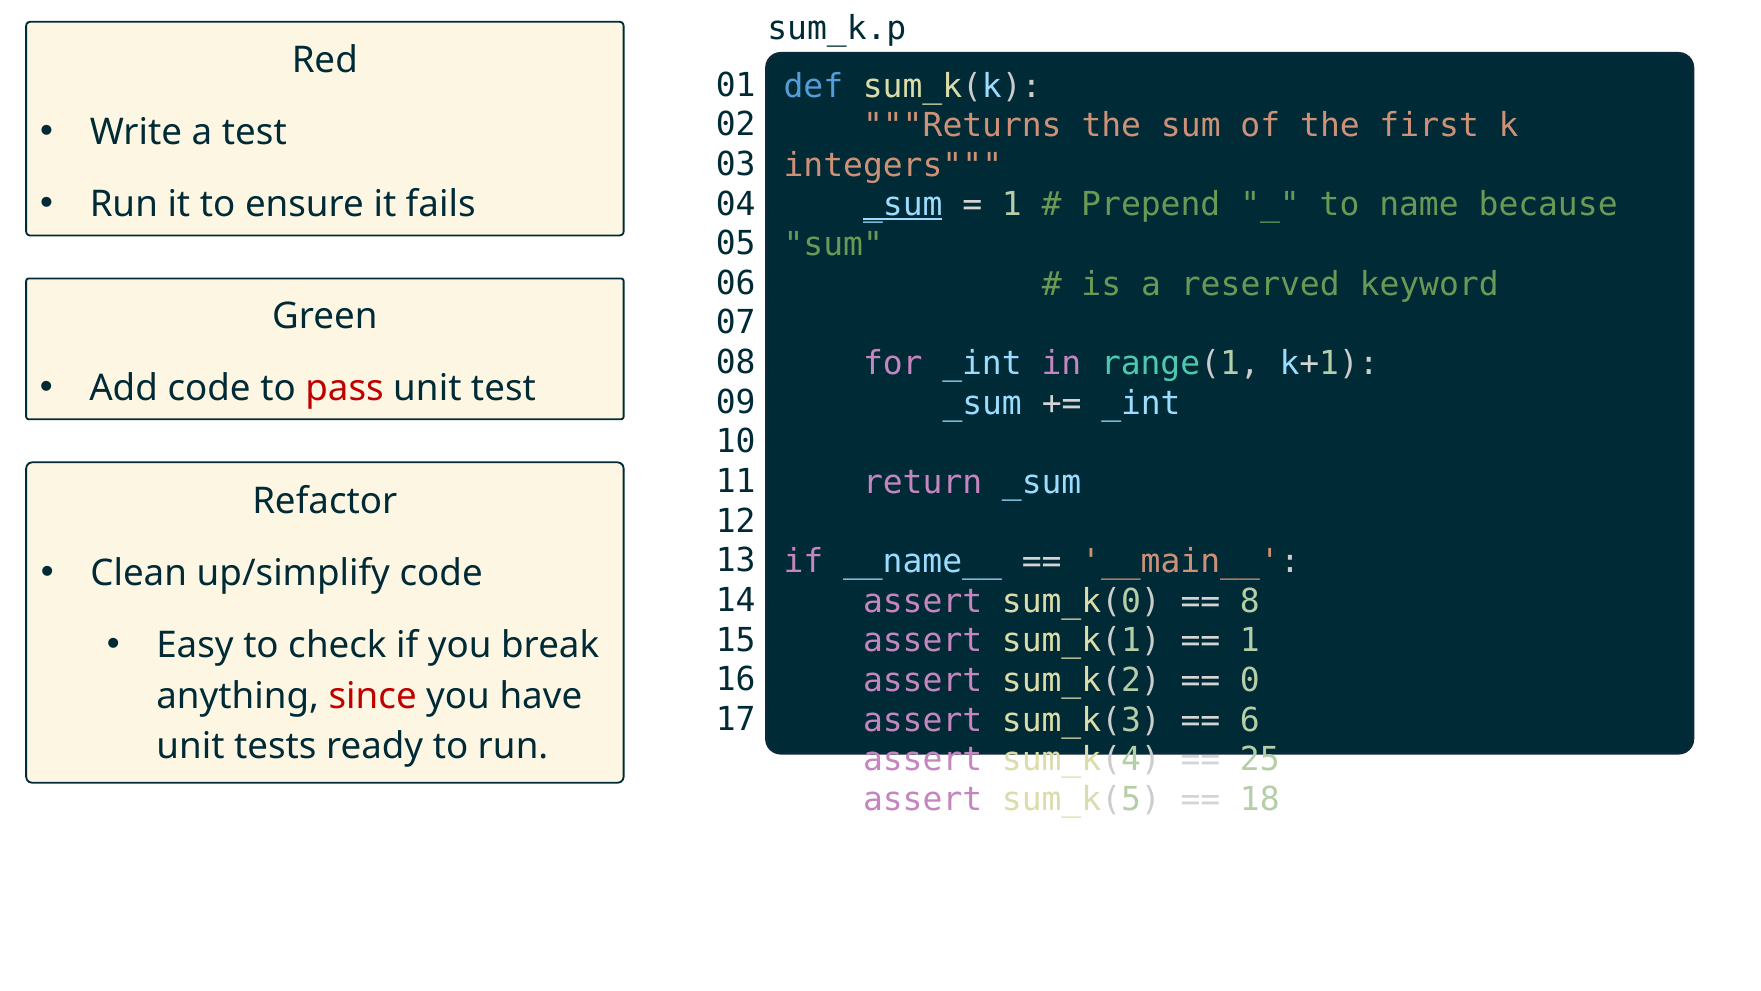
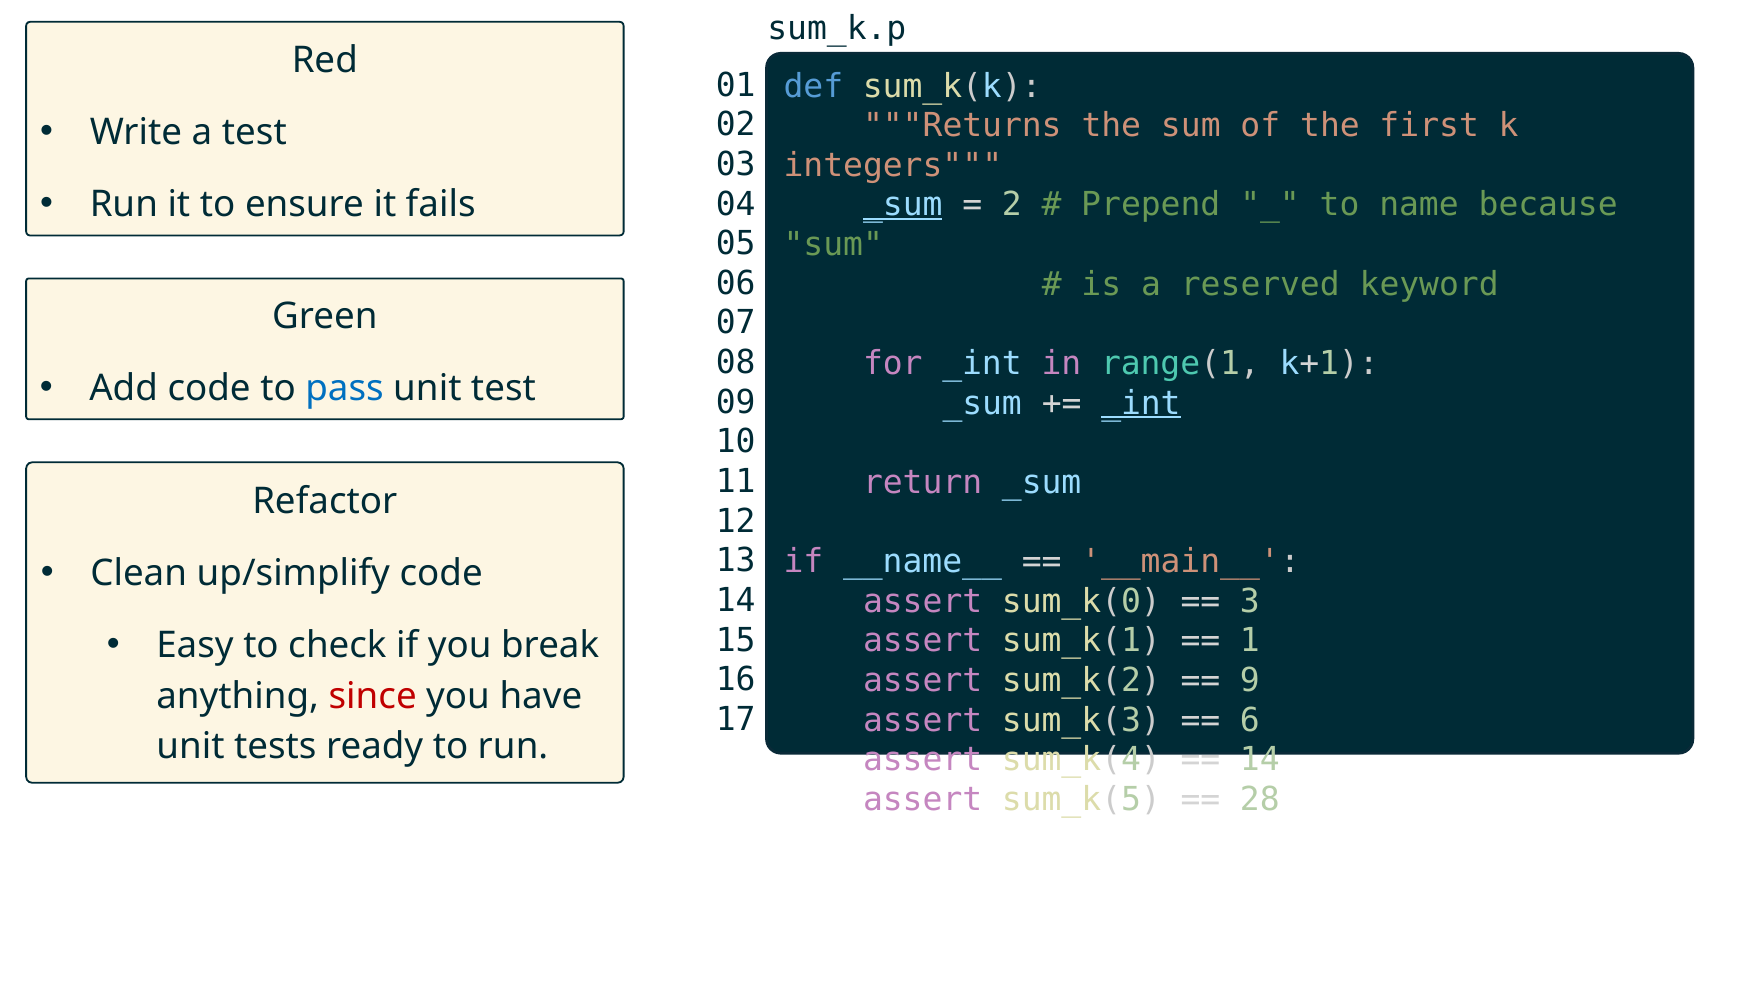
1: 1 -> 2 (1012, 205)
pass colour: red -> blue (345, 388)
_int underline: none -> present (1141, 403)
8: 8 -> 3 (1250, 601)
0: 0 -> 9 (1250, 680)
25: 25 -> 14 (1260, 760)
18: 18 -> 28 (1260, 799)
